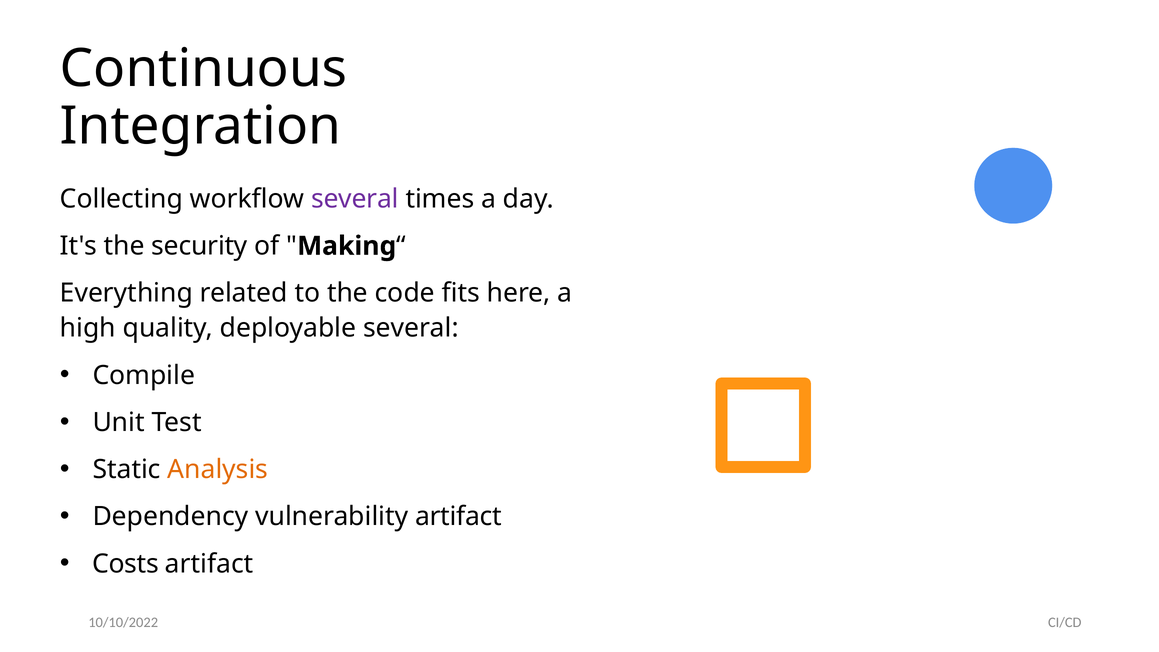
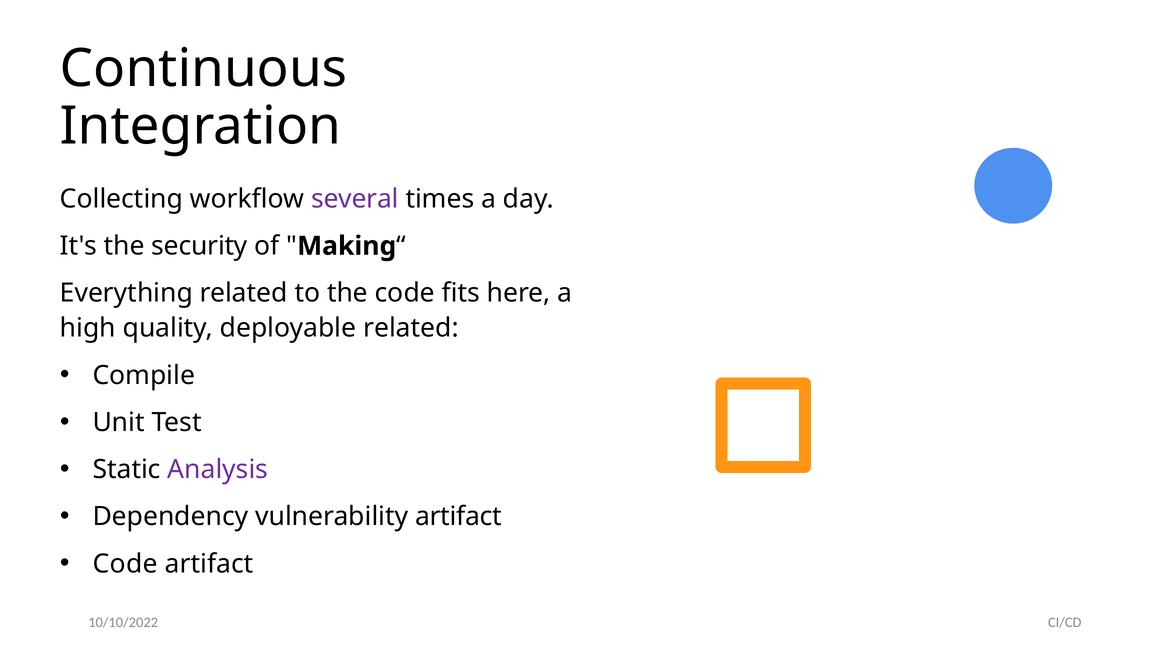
deployable several: several -> related (411, 328)
Analysis colour: orange -> purple (218, 470)
Costs: Costs -> Code (125, 564)
